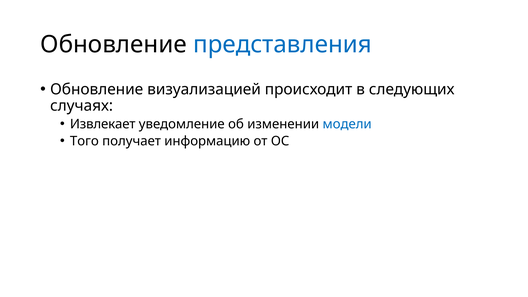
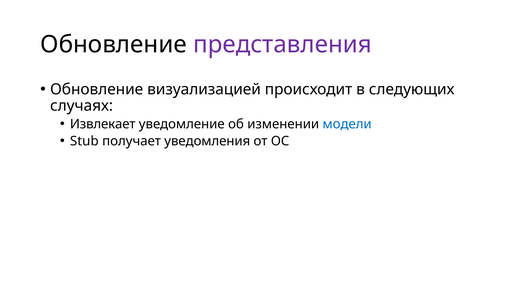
представления colour: blue -> purple (283, 44)
Того: Того -> Stub (84, 141)
информацию: информацию -> уведомления (207, 141)
